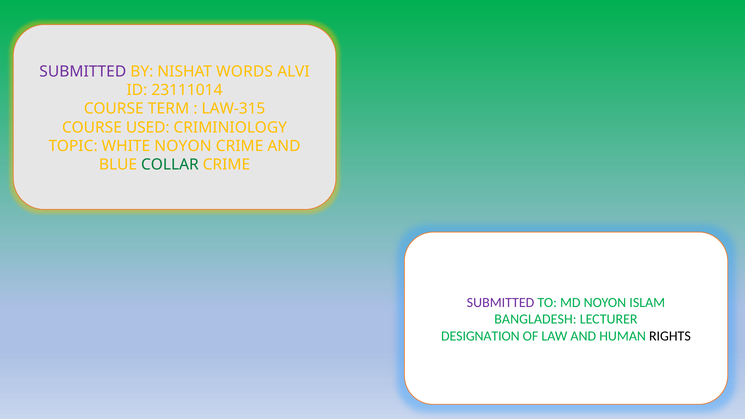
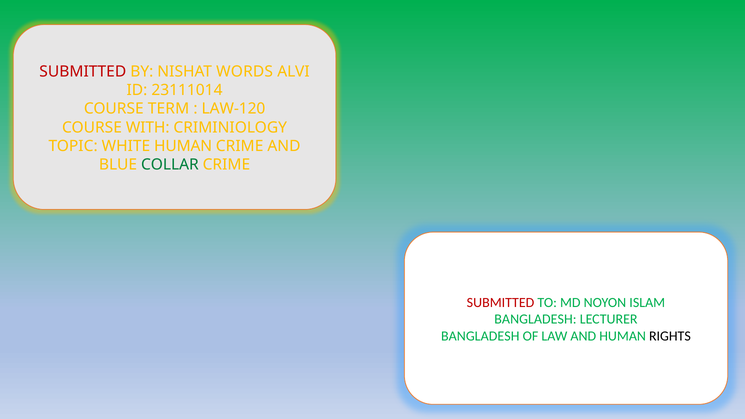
SUBMITTED colour: purple -> red (83, 72)
LAW-315: LAW-315 -> LAW-120 (233, 109)
USED: USED -> WITH (148, 127)
WHITE NOYON: NOYON -> HUMAN (183, 146)
SUBMITTED colour: purple -> red (501, 302)
DESIGNATION: DESIGNATION -> BANGLADESH (480, 336)
